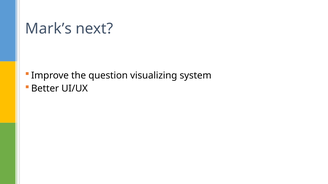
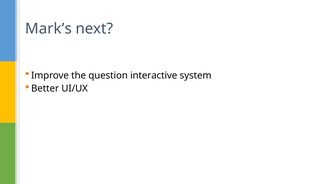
visualizing: visualizing -> interactive (154, 76)
